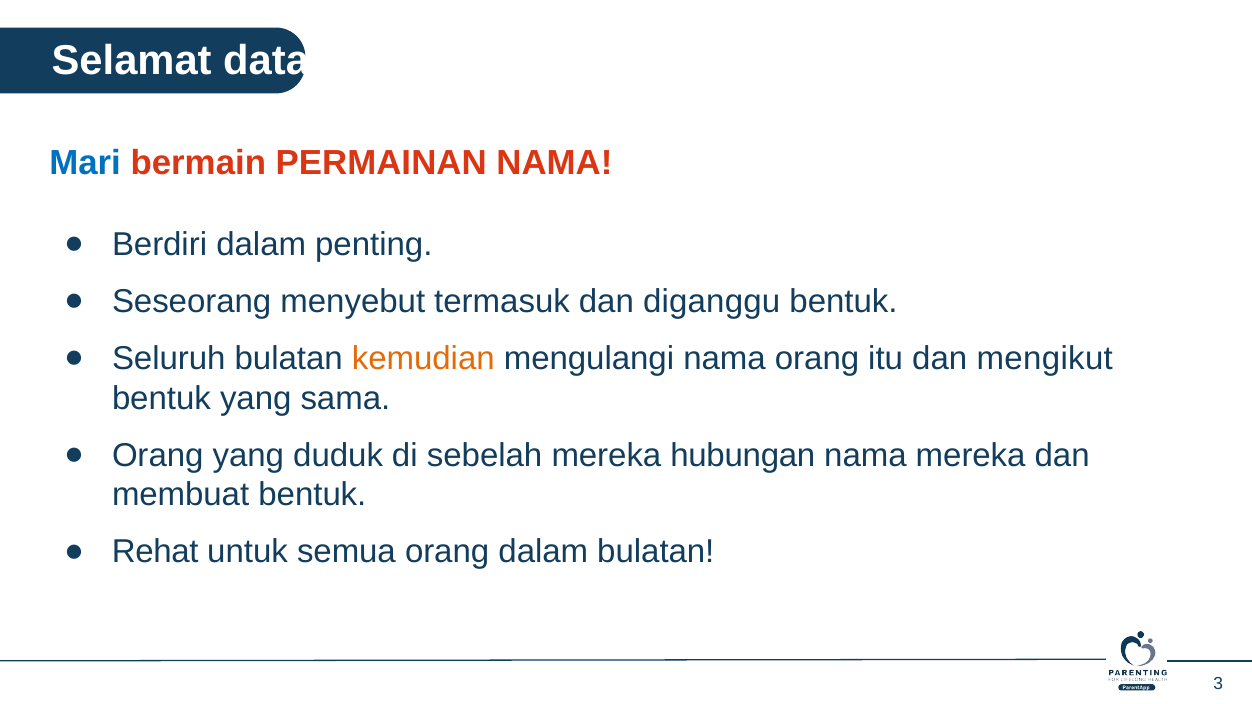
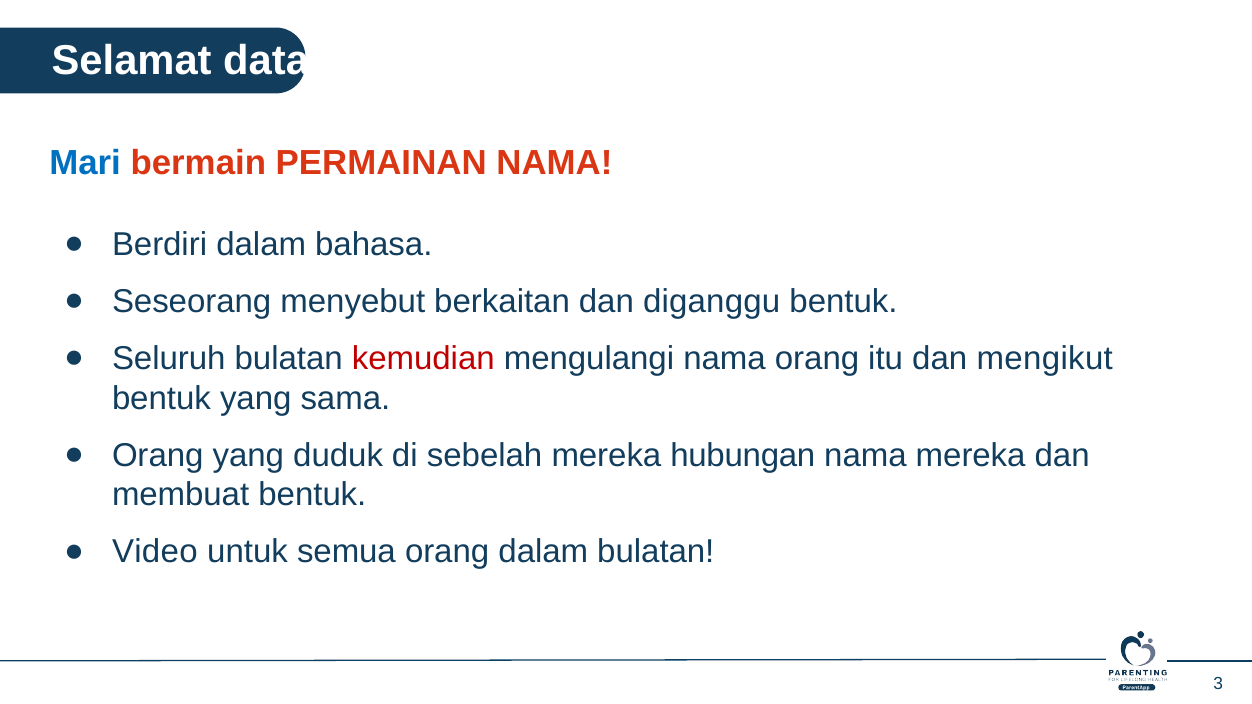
penting: penting -> bahasa (374, 245)
termasuk: termasuk -> berkaitan (502, 302)
kemudian colour: orange -> red (423, 359)
Rehat: Rehat -> Video (155, 552)
